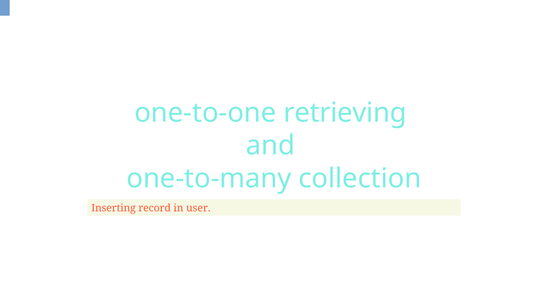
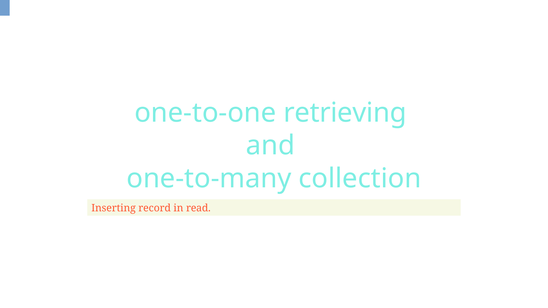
user: user -> read (198, 208)
